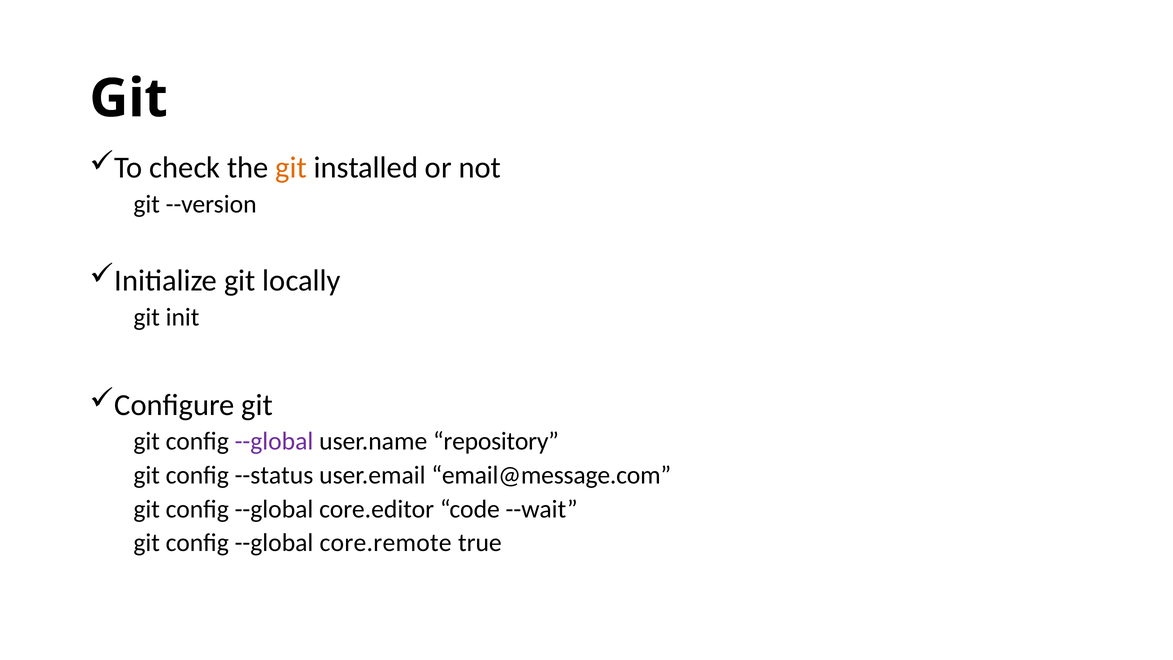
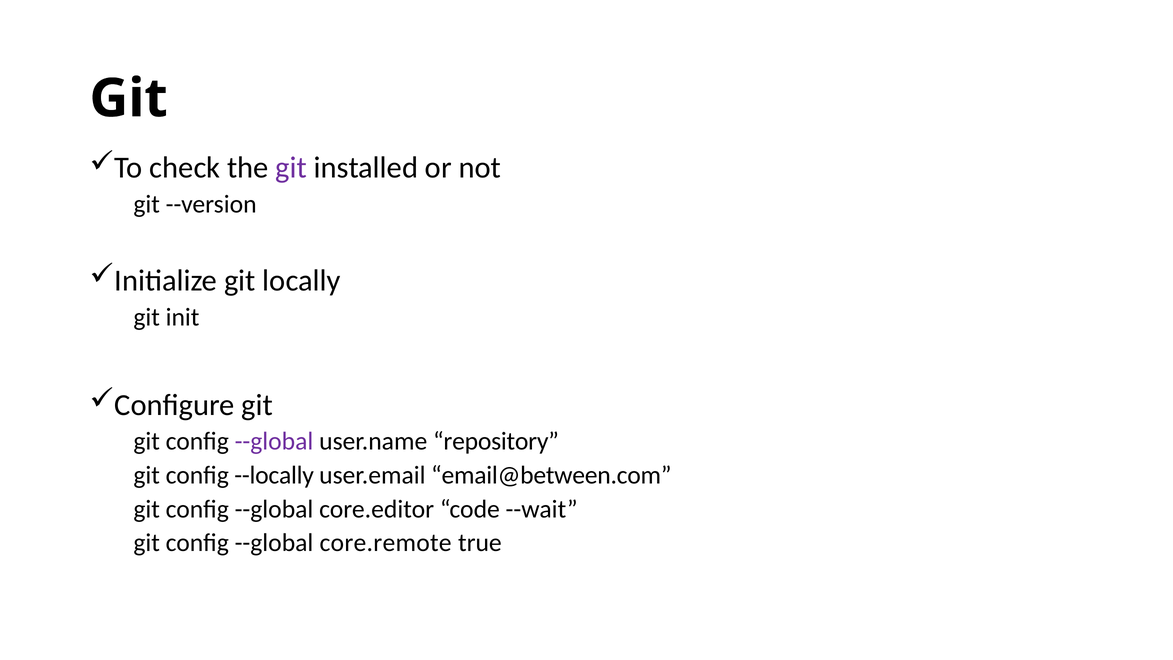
git colour: orange -> purple (291, 168)
--status: --status -> --locally (274, 475)
email@message.com: email@message.com -> email@between.com (551, 475)
